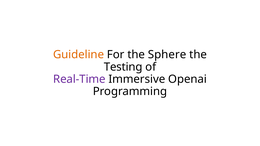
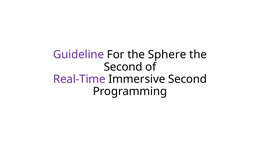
Guideline colour: orange -> purple (79, 55)
Testing: Testing -> Second (123, 67)
Immersive Openai: Openai -> Second (188, 79)
